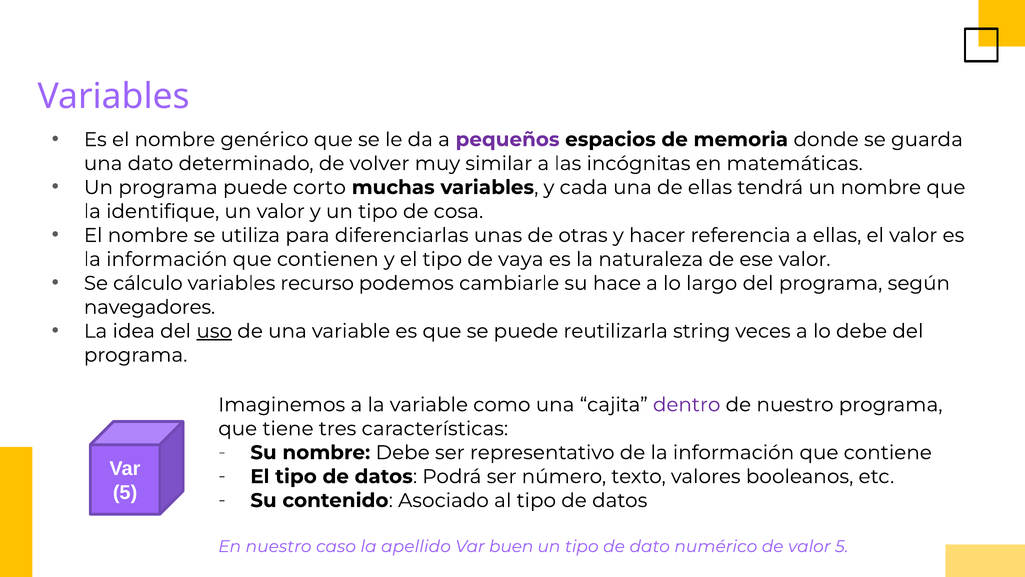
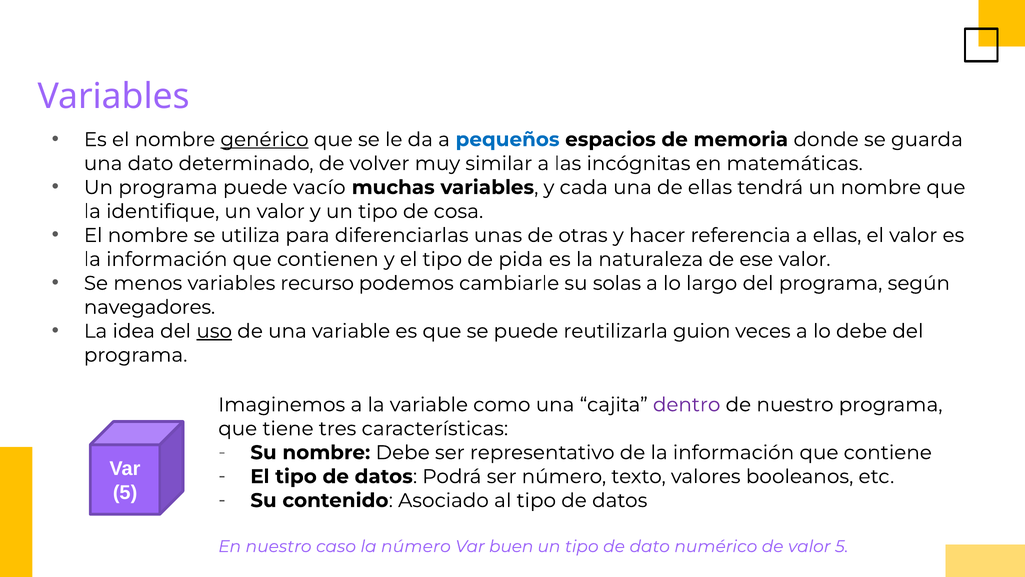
genérico underline: none -> present (264, 139)
pequeños colour: purple -> blue (508, 139)
corto: corto -> vacío (319, 187)
vaya: vaya -> pida (521, 259)
cálculo: cálculo -> menos (148, 283)
hace: hace -> solas (617, 283)
string: string -> guion (702, 331)
la apellido: apellido -> número (416, 546)
